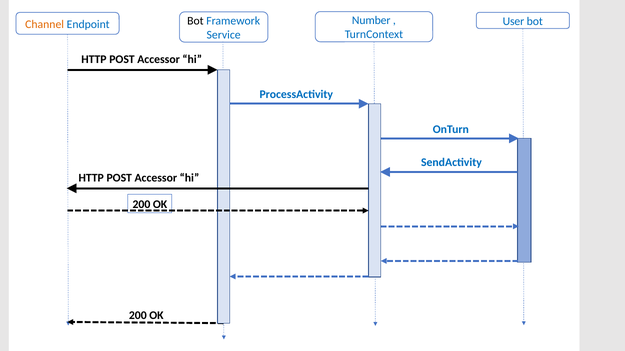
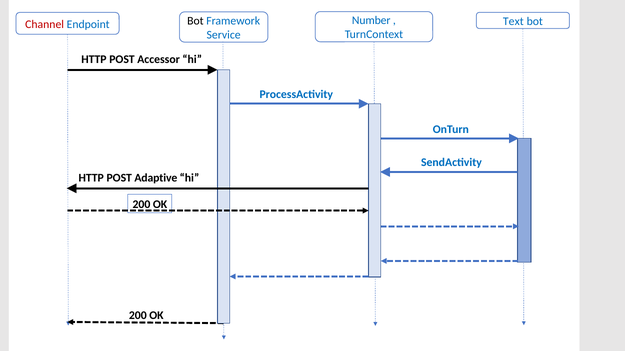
User: User -> Text (513, 21)
Channel colour: orange -> red (45, 24)
Accessor: Accessor -> Adaptive (156, 178)
